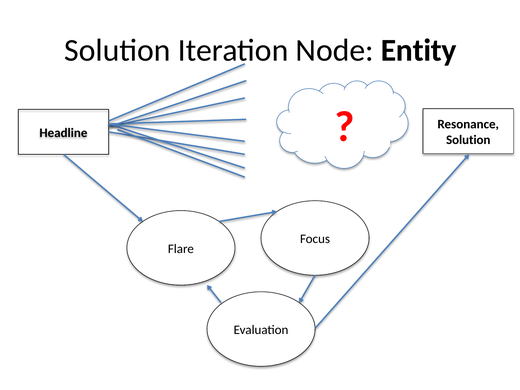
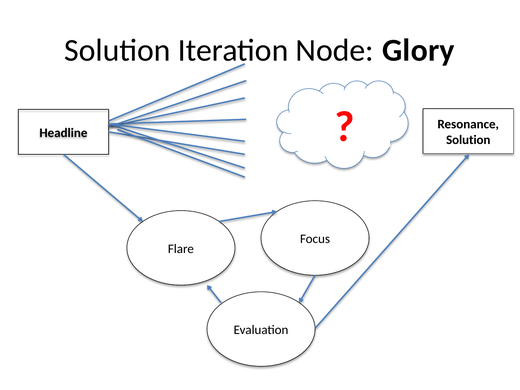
Entity: Entity -> Glory (418, 50)
